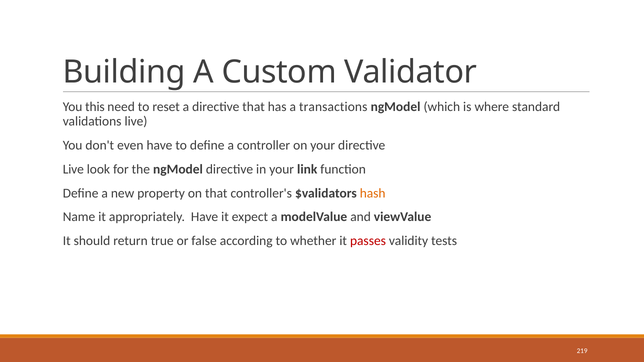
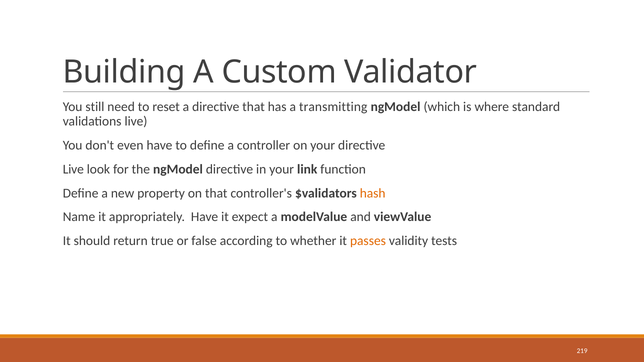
this: this -> still (95, 107)
transactions: transactions -> transmitting (333, 107)
passes colour: red -> orange (368, 241)
